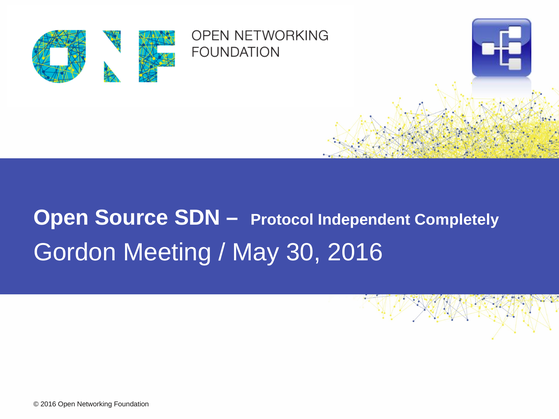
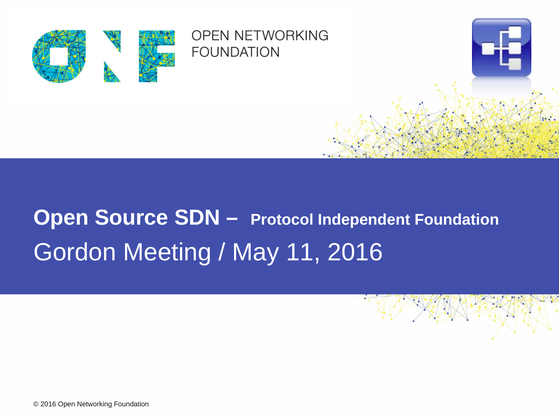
Independent Completely: Completely -> Foundation (457, 220)
30: 30 -> 11 (303, 252)
